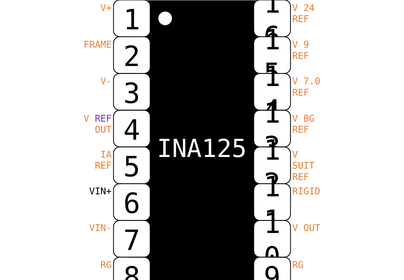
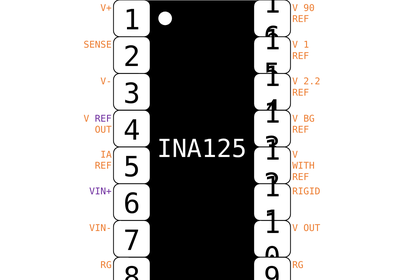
24: 24 -> 90 (309, 8)
FRAME: FRAME -> SENSE (98, 45)
V 9: 9 -> 1 (306, 45)
7.0: 7.0 -> 2.2 (312, 81)
SUIT: SUIT -> WITH (303, 166)
VIN+ colour: black -> purple (100, 191)
